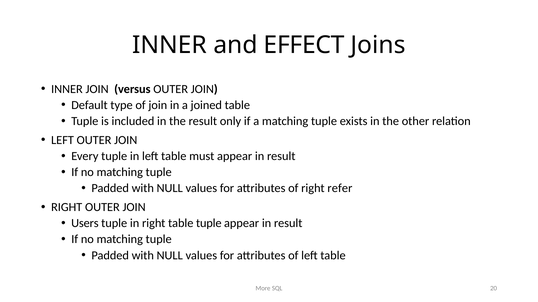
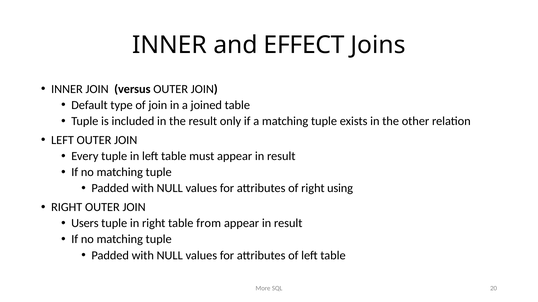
refer: refer -> using (340, 189)
table tuple: tuple -> from (209, 224)
